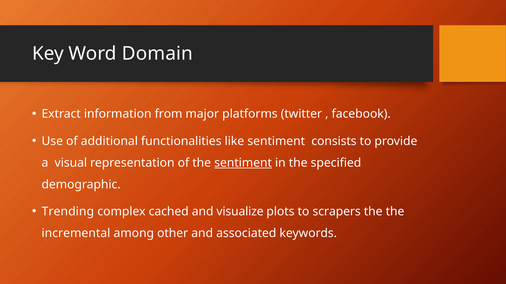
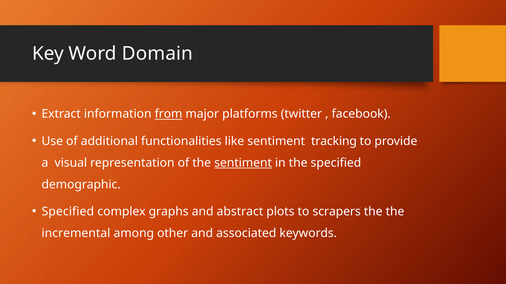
from underline: none -> present (169, 114)
consists: consists -> tracking (334, 141)
Trending: Trending -> Specified (68, 212)
cached: cached -> graphs (169, 212)
visualize: visualize -> abstract (240, 212)
